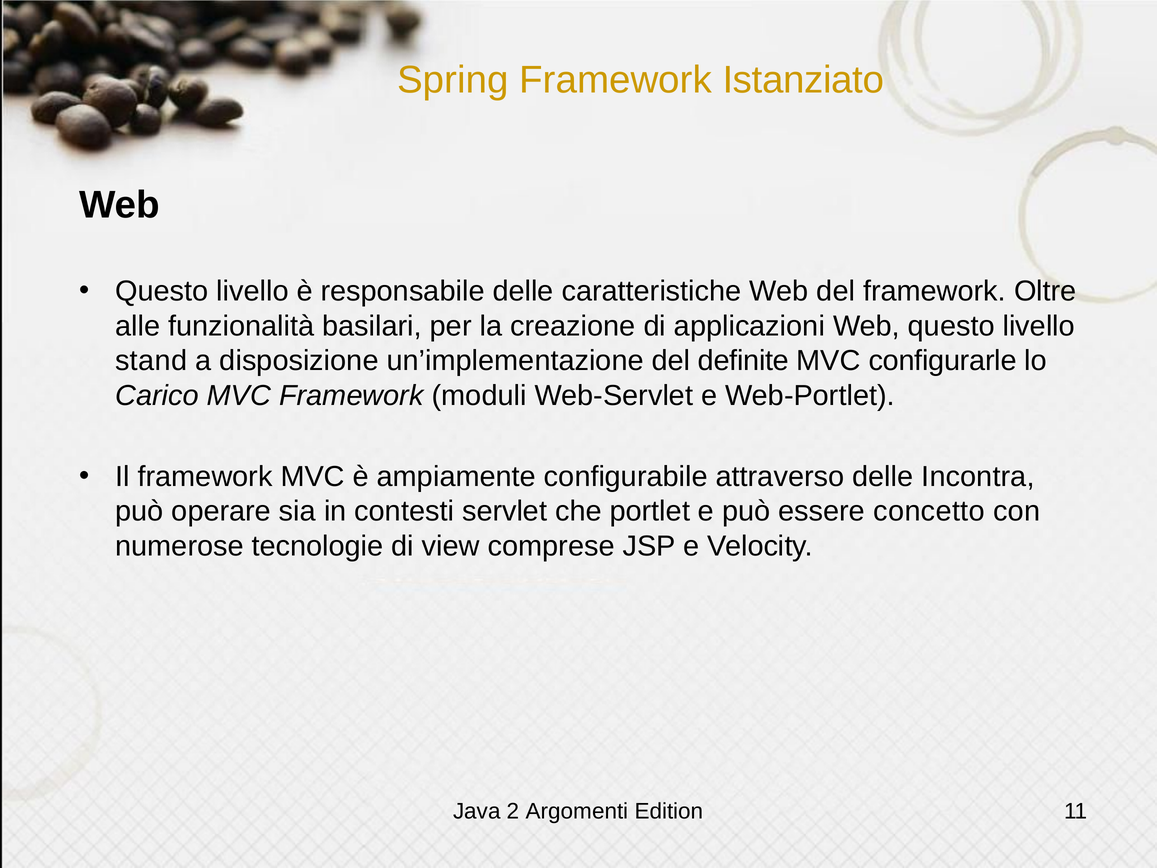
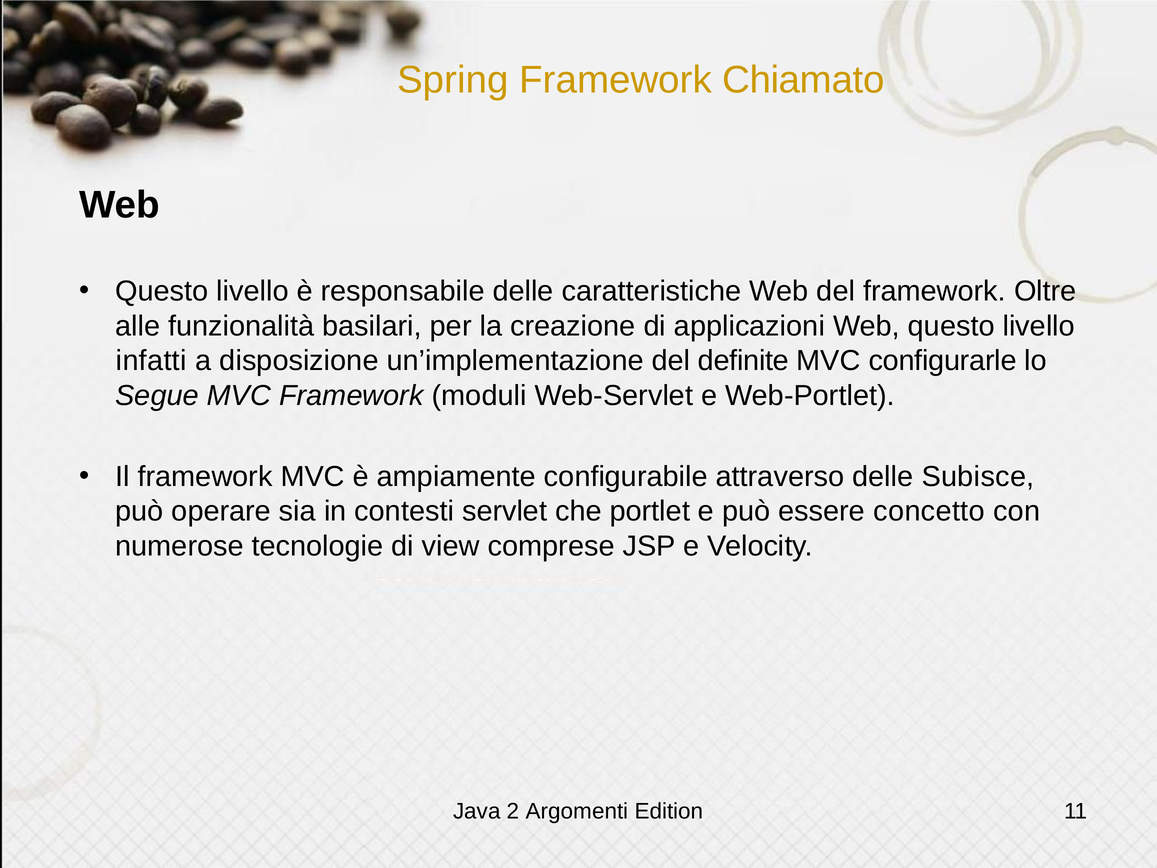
Istanziato: Istanziato -> Chiamato (803, 80)
stand: stand -> infatti (151, 361)
Carico: Carico -> Segue (157, 395)
Incontra: Incontra -> Subisce (978, 476)
